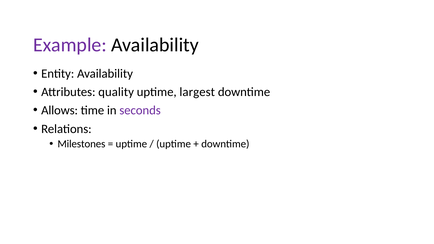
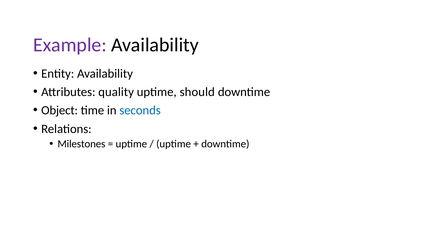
largest: largest -> should (197, 92)
Allows: Allows -> Object (60, 110)
seconds colour: purple -> blue (140, 110)
